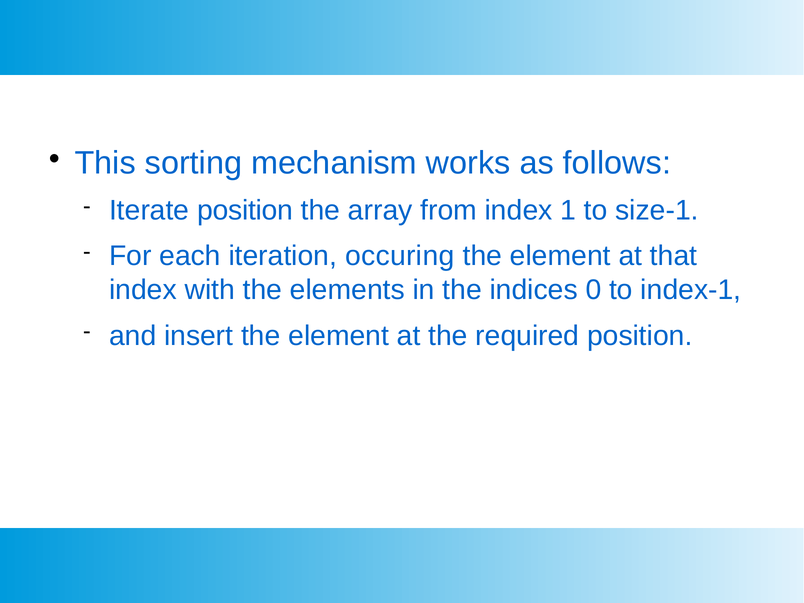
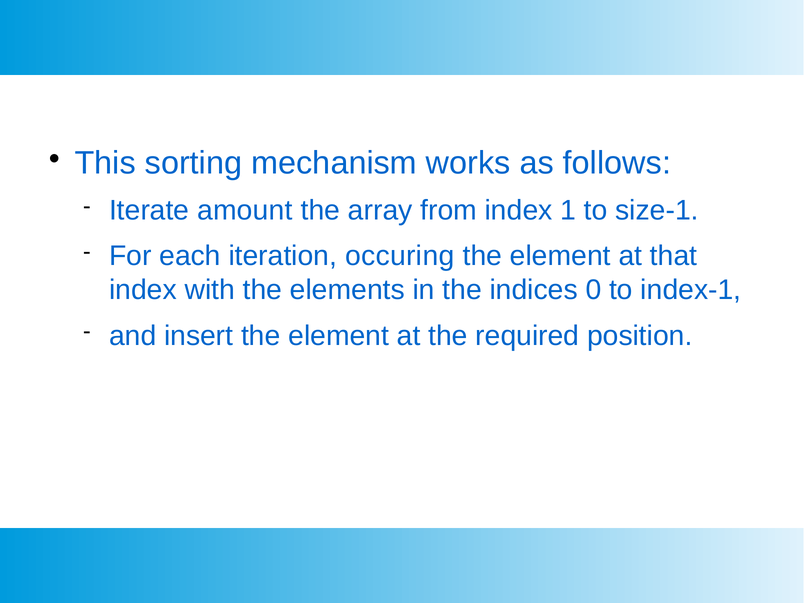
Iterate position: position -> amount (245, 210)
